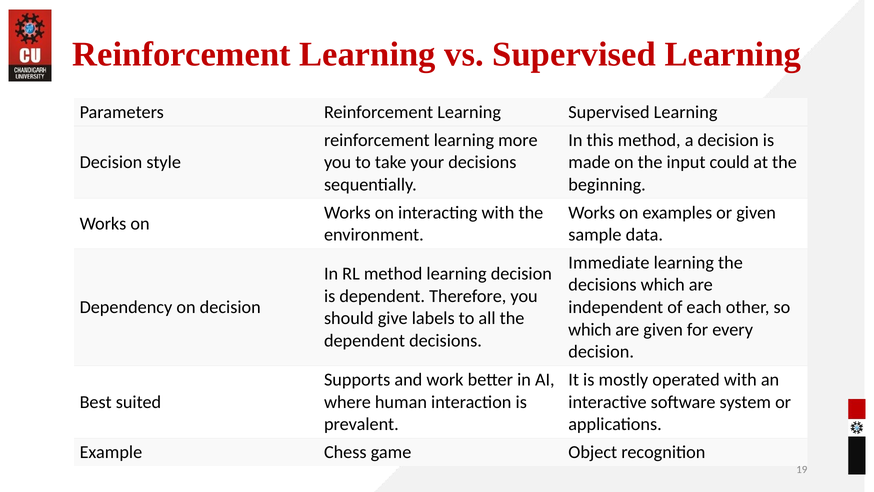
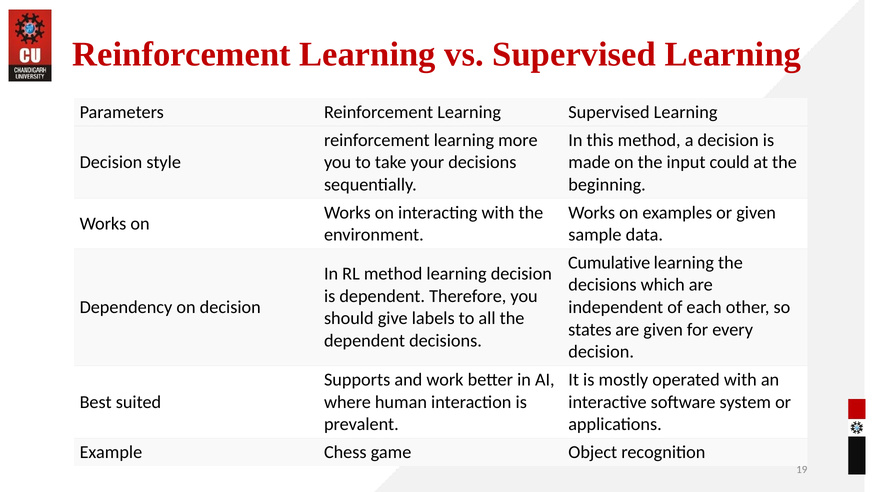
Immediate: Immediate -> Cumulative (609, 262)
which: which -> states (590, 329)
